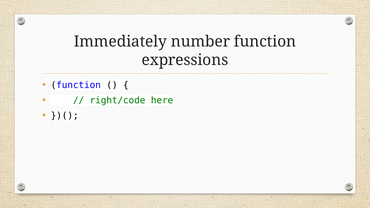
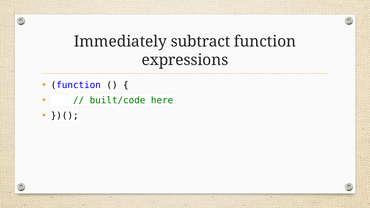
number: number -> subtract (201, 42)
right/code: right/code -> built/code (118, 100)
